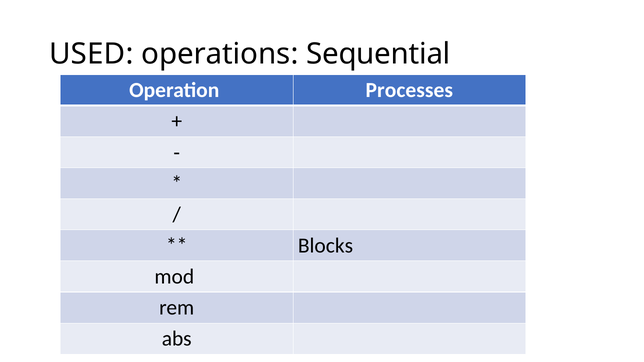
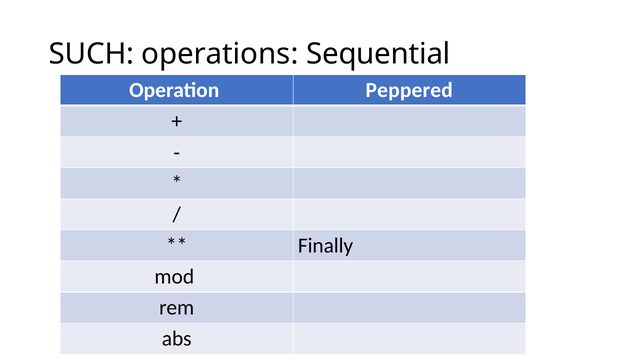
USED: USED -> SUCH (91, 54)
Processes: Processes -> Peppered (409, 90)
Blocks: Blocks -> Finally (326, 246)
